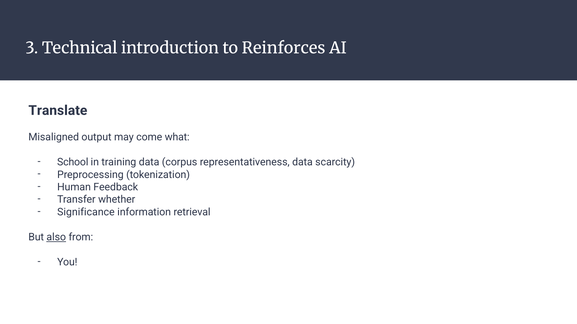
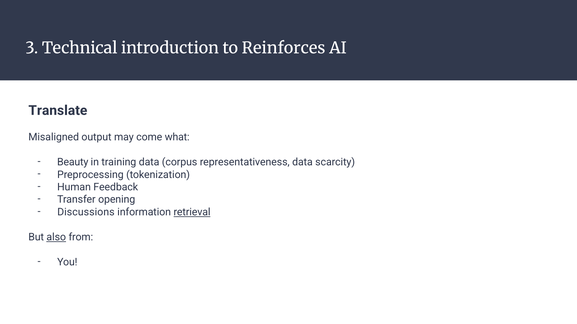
School: School -> Beauty (73, 162)
whether: whether -> opening (117, 200)
Significance: Significance -> Discussions (86, 212)
retrieval underline: none -> present (192, 212)
